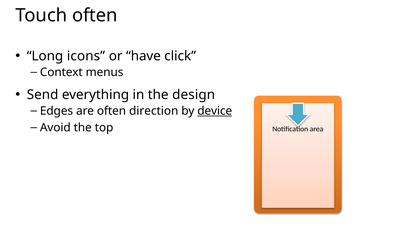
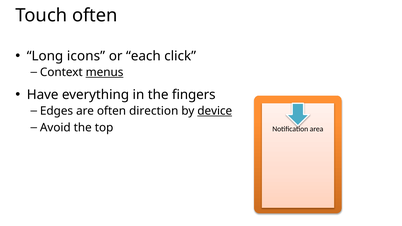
have: have -> each (143, 56)
menus underline: none -> present (105, 72)
Send: Send -> Have (43, 95)
design: design -> fingers (194, 95)
